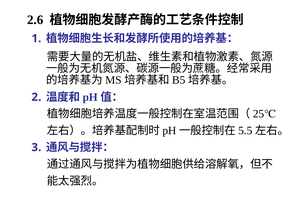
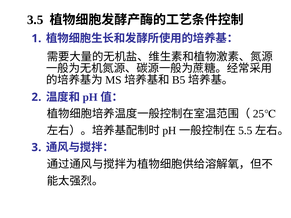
2.6: 2.6 -> 3.5 (35, 20)
